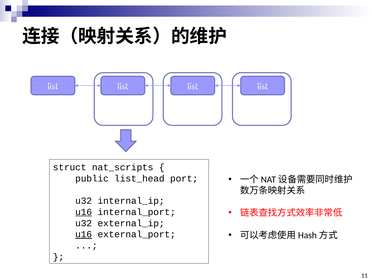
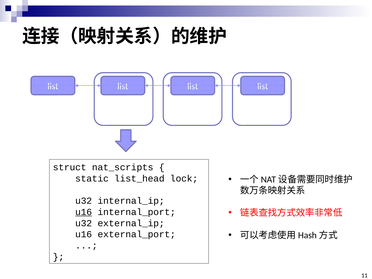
public: public -> static (92, 179)
port: port -> lock (184, 179)
u16 underline: present -> none (84, 234)
